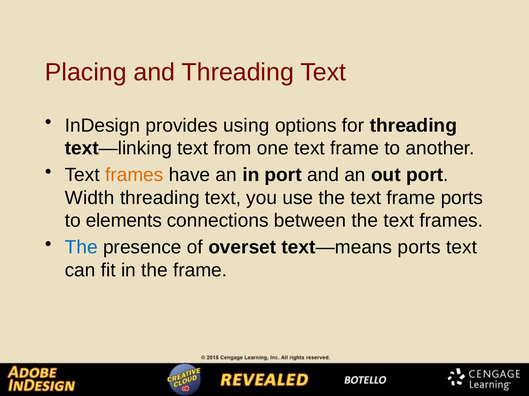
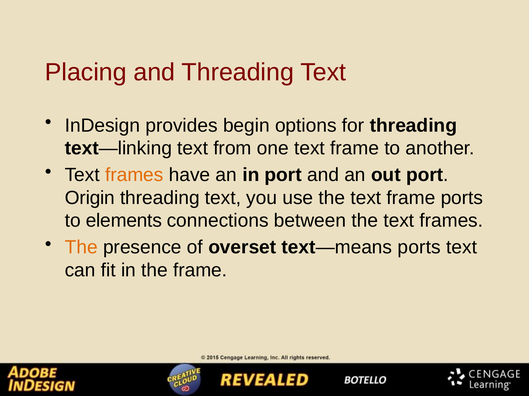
using: using -> begin (246, 126)
Width: Width -> Origin (90, 198)
The colour: blue -> orange (81, 248)
